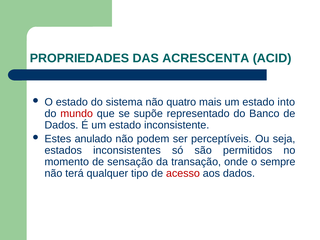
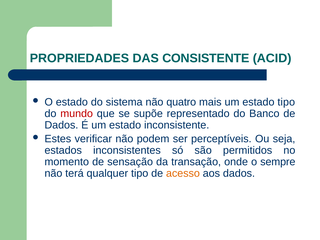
ACRESCENTA: ACRESCENTA -> CONSISTENTE (206, 58)
estado into: into -> tipo (286, 102)
anulado: anulado -> verificar (93, 139)
acesso colour: red -> orange (183, 173)
